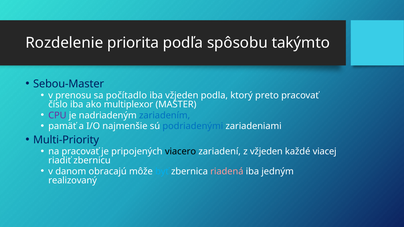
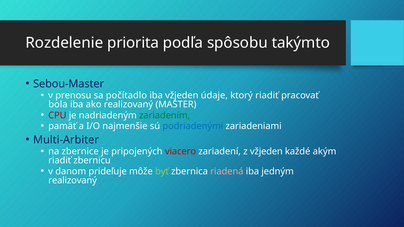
podla: podla -> údaje (214, 96)
ktorý preto: preto -> riadiť (267, 96)
číslo: číslo -> bola (58, 105)
ako multiplexor: multiplexor -> realizovaný (128, 105)
CPU colour: purple -> red (57, 115)
zariadením colour: blue -> green (165, 115)
Multi-Priority: Multi-Priority -> Multi-Arbiter (66, 140)
na pracovať: pracovať -> zbernice (80, 152)
viacero colour: black -> red (181, 152)
viacej: viacej -> akým (325, 152)
obracajú: obracajú -> prideľuje (108, 172)
byť colour: light blue -> light green (162, 172)
